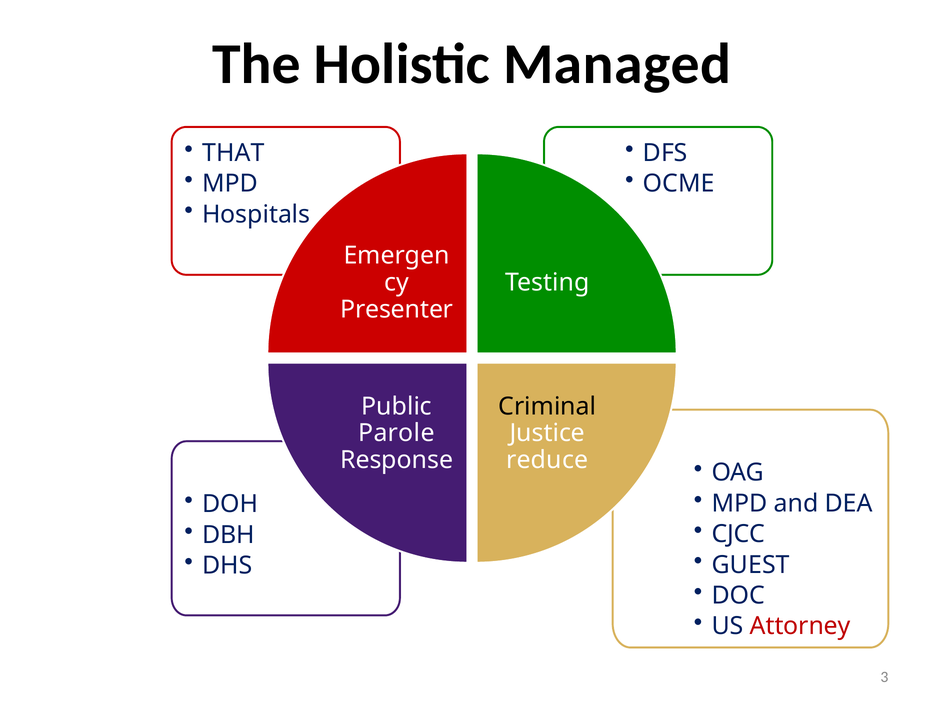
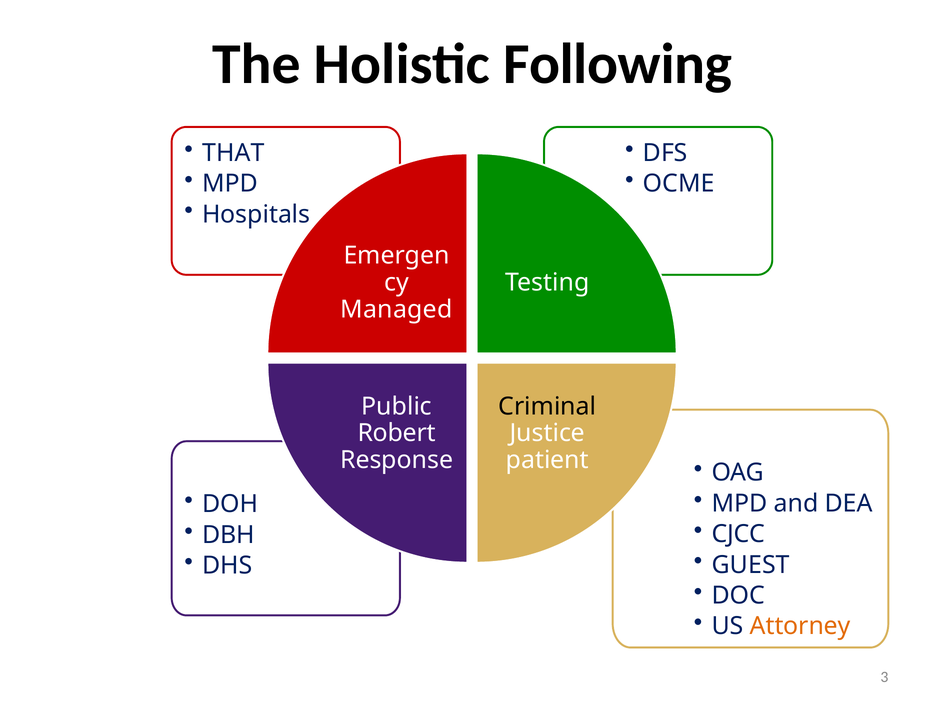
Managed: Managed -> Following (618, 64)
Presenter: Presenter -> Managed (396, 309)
Parole: Parole -> Robert (397, 433)
reduce: reduce -> patient (547, 460)
Attorney colour: red -> orange (800, 626)
